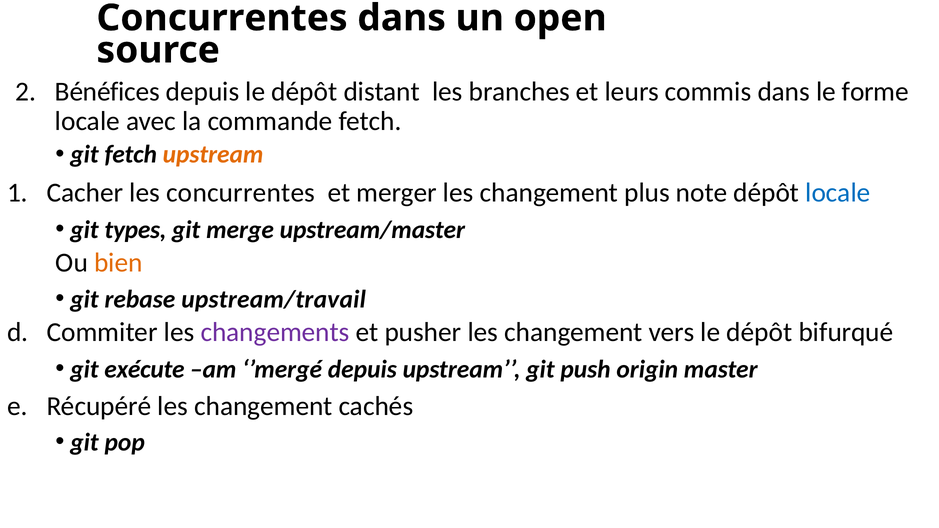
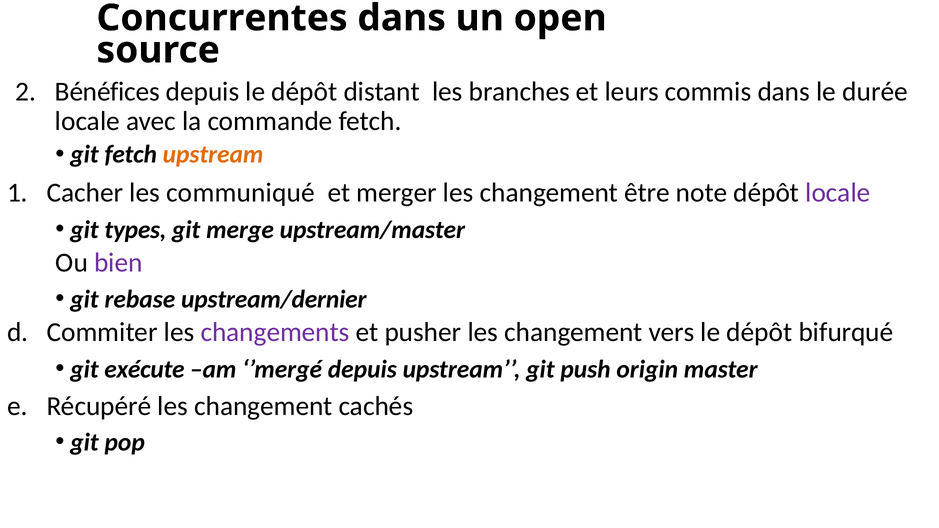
forme: forme -> durée (875, 92)
les concurrentes: concurrentes -> communiqué (241, 193)
plus: plus -> être (647, 193)
locale colour: blue -> purple (838, 193)
bien colour: orange -> purple (118, 263)
upstream/travail: upstream/travail -> upstream/dernier (274, 300)
